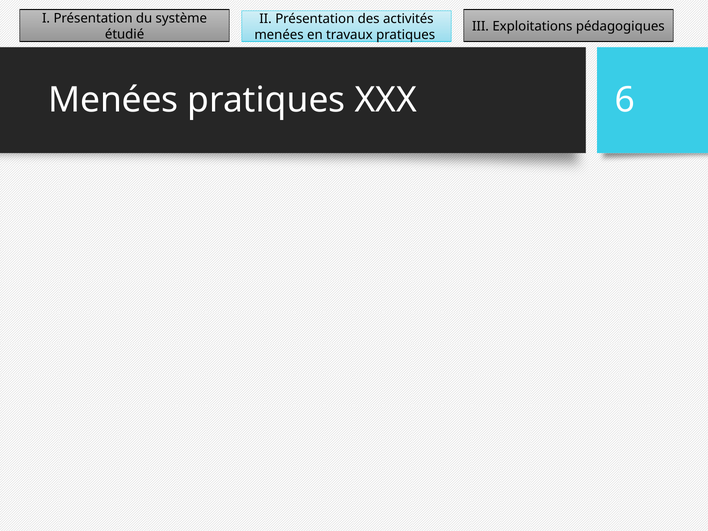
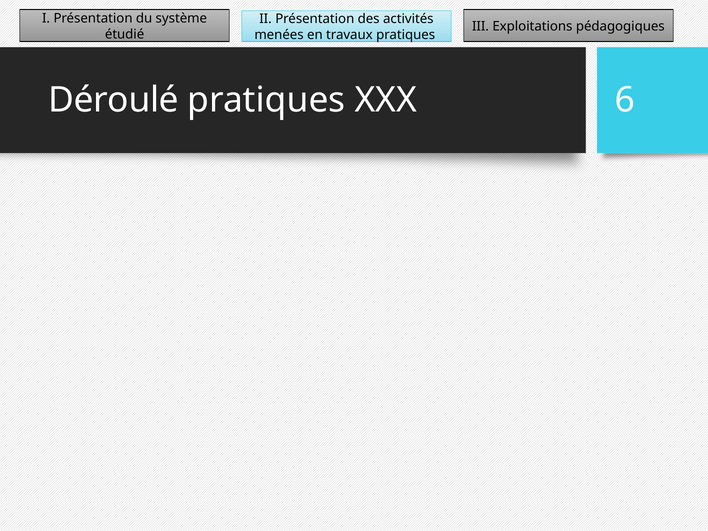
Menées: Menées -> Déroulé (113, 100)
